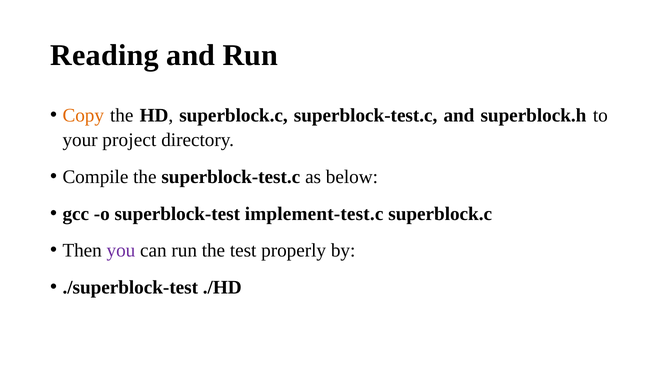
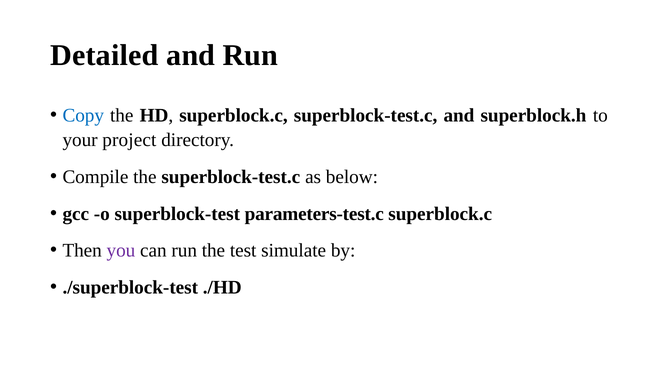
Reading: Reading -> Detailed (104, 55)
Copy colour: orange -> blue (83, 115)
implement-test.c: implement-test.c -> parameters-test.c (314, 214)
properly: properly -> simulate (294, 251)
